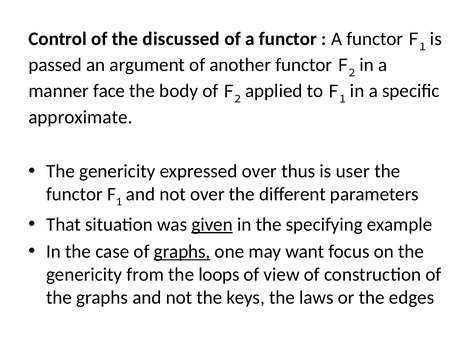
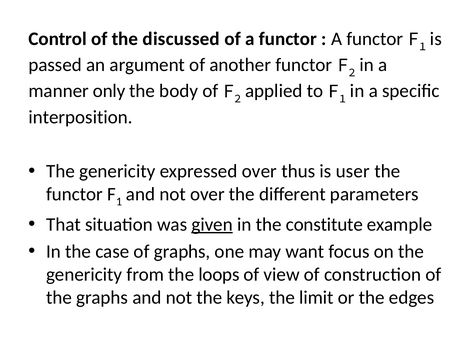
face: face -> only (109, 91)
approximate: approximate -> interposition (81, 117)
specifying: specifying -> constitute (324, 224)
graphs underline: present -> none (182, 251)
laws: laws -> limit (316, 297)
